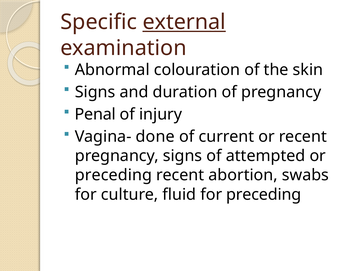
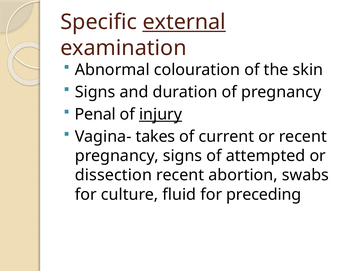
injury underline: none -> present (161, 115)
done: done -> takes (155, 137)
preceding: preceding -> dissection (113, 176)
